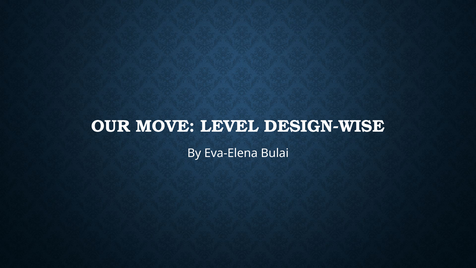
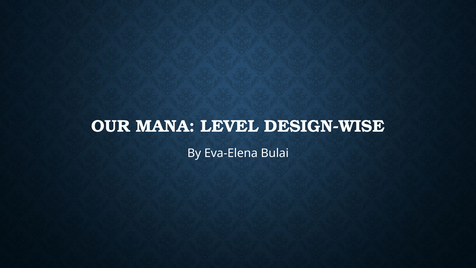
MOVE: MOVE -> MANA (165, 126)
